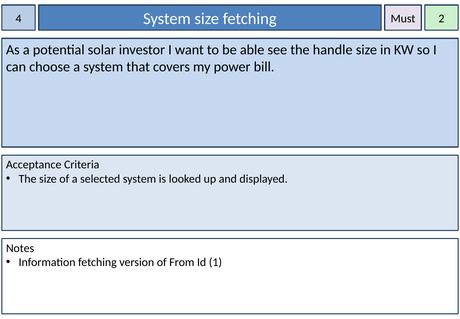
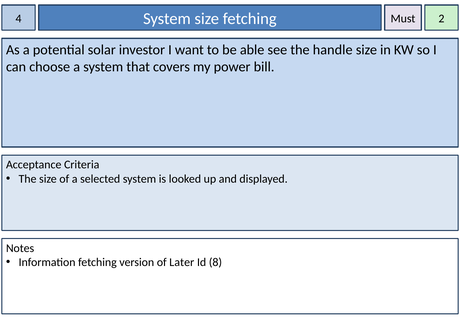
From: From -> Later (182, 262)
1: 1 -> 8 (215, 262)
